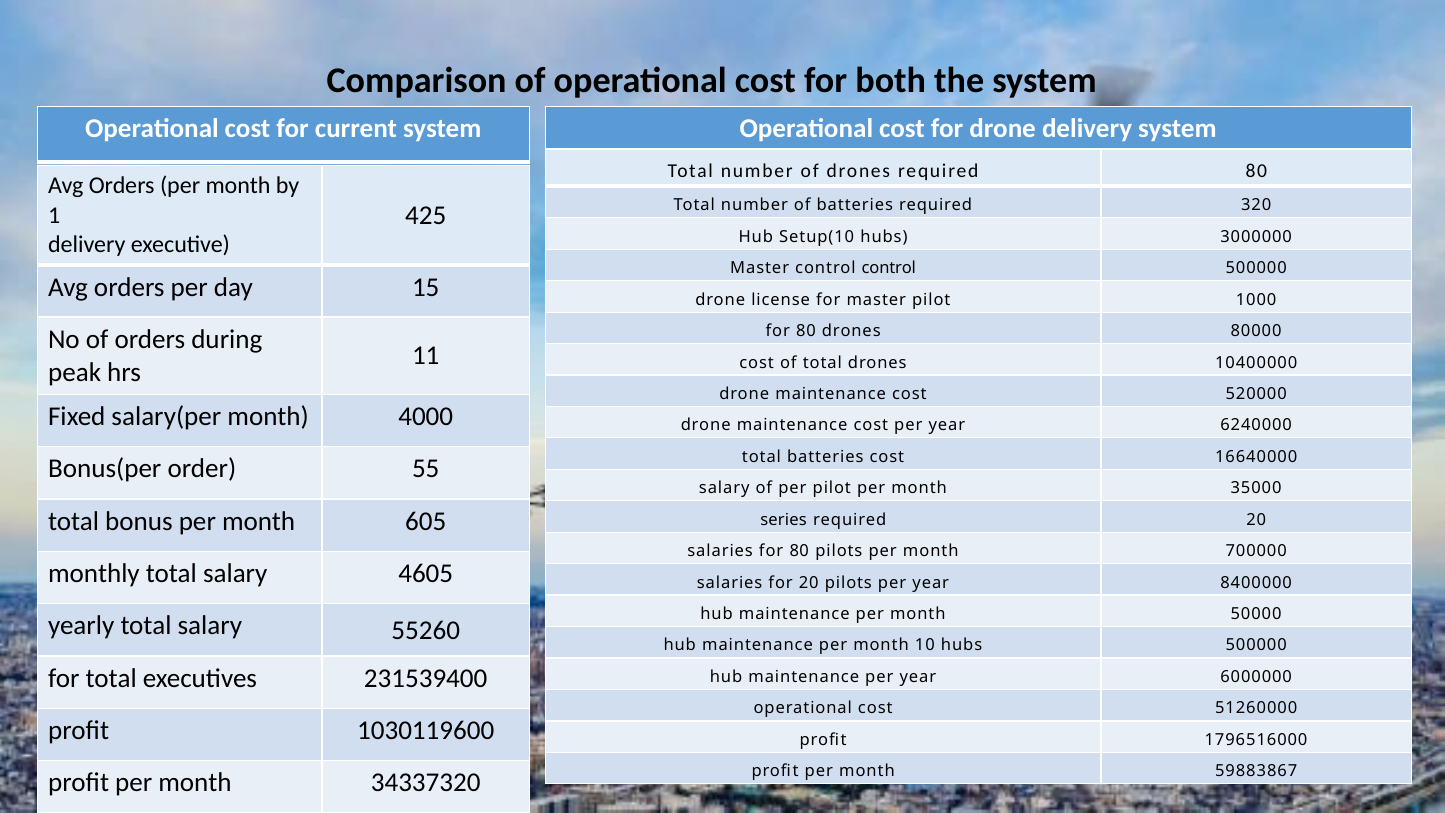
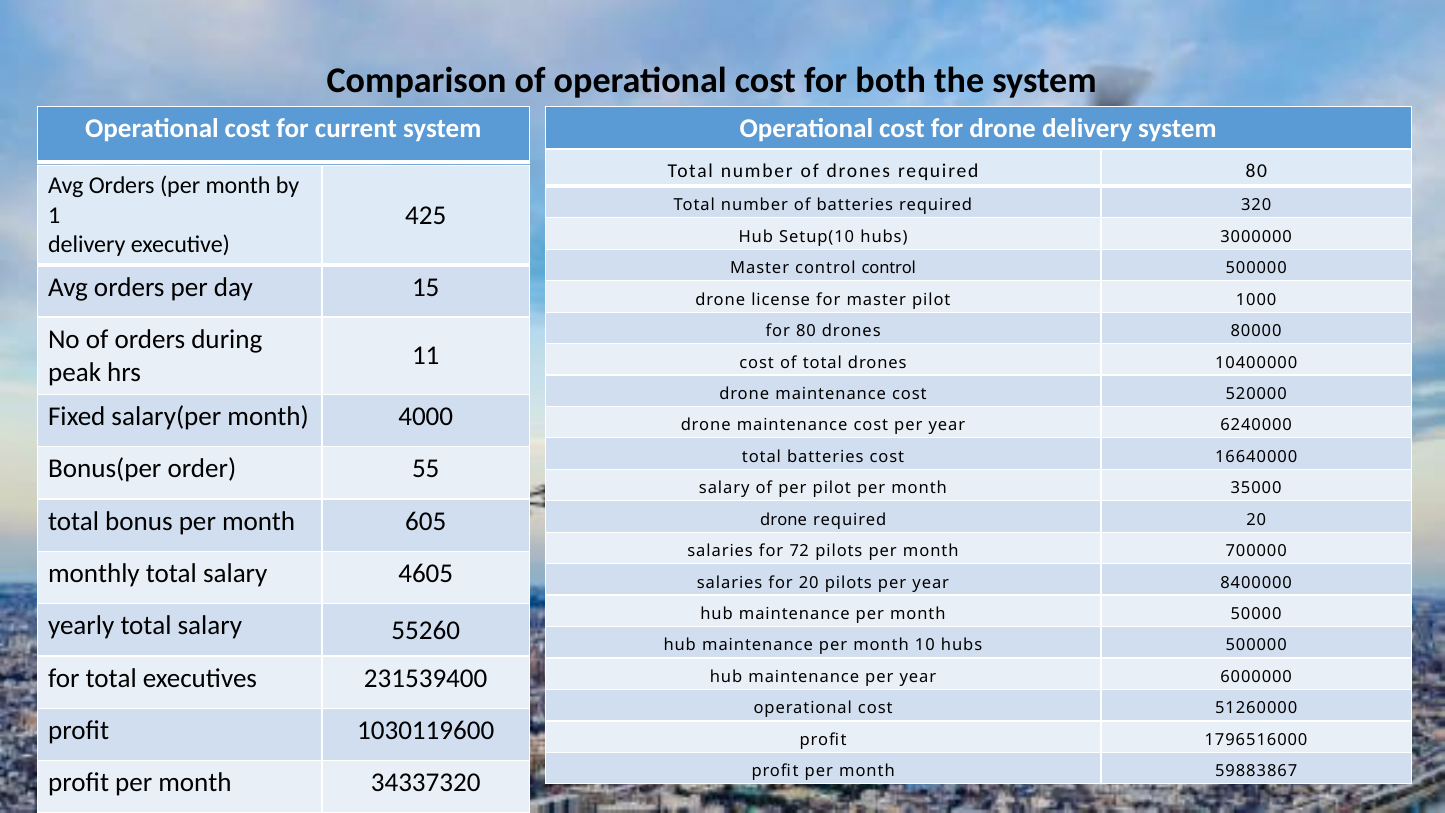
series: series -> drone (784, 520)
salaries for 80: 80 -> 72 (799, 551)
